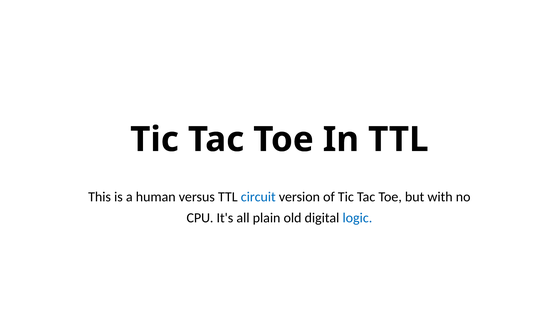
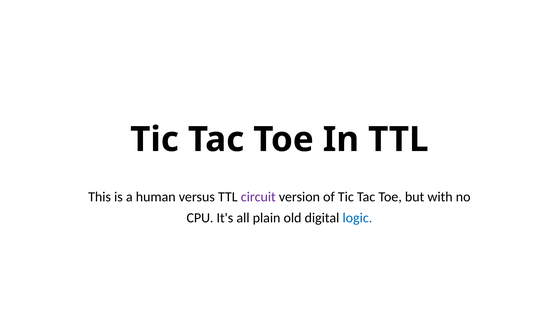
circuit colour: blue -> purple (258, 197)
